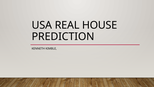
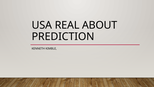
HOUSE: HOUSE -> ABOUT (100, 25)
